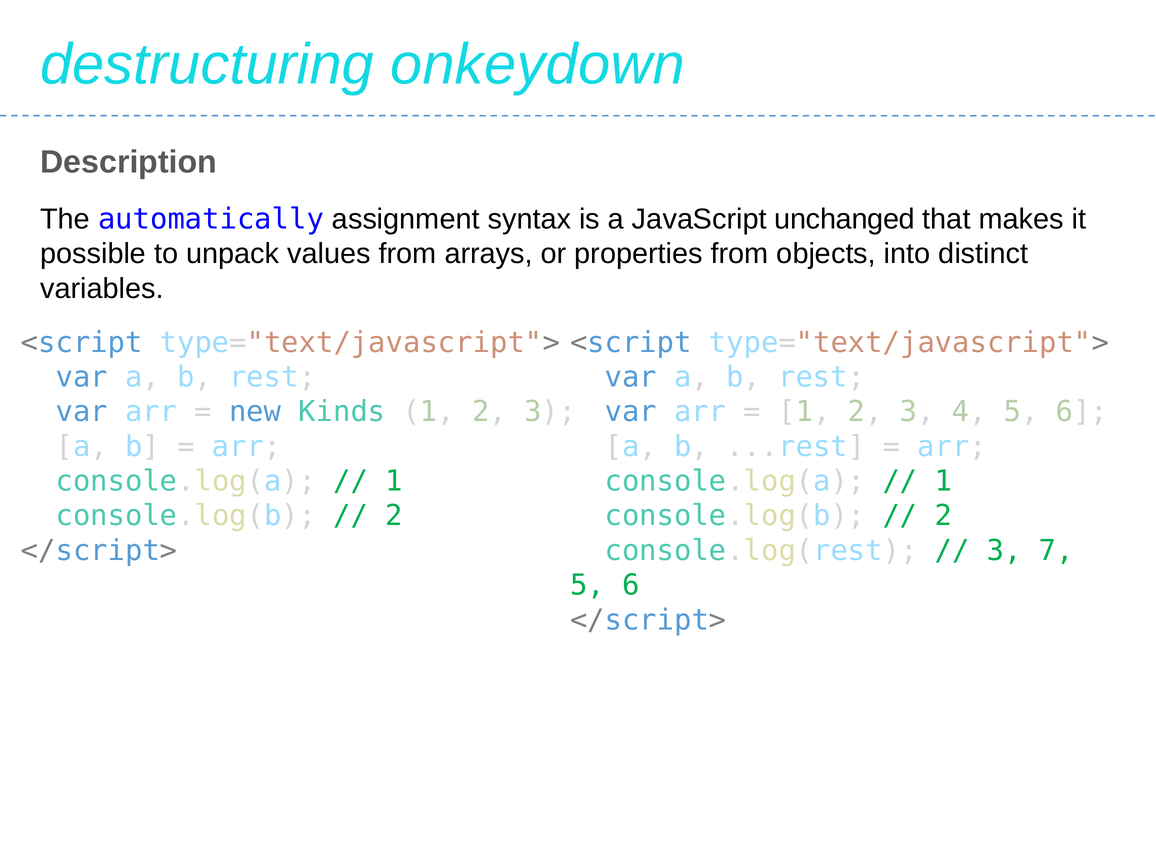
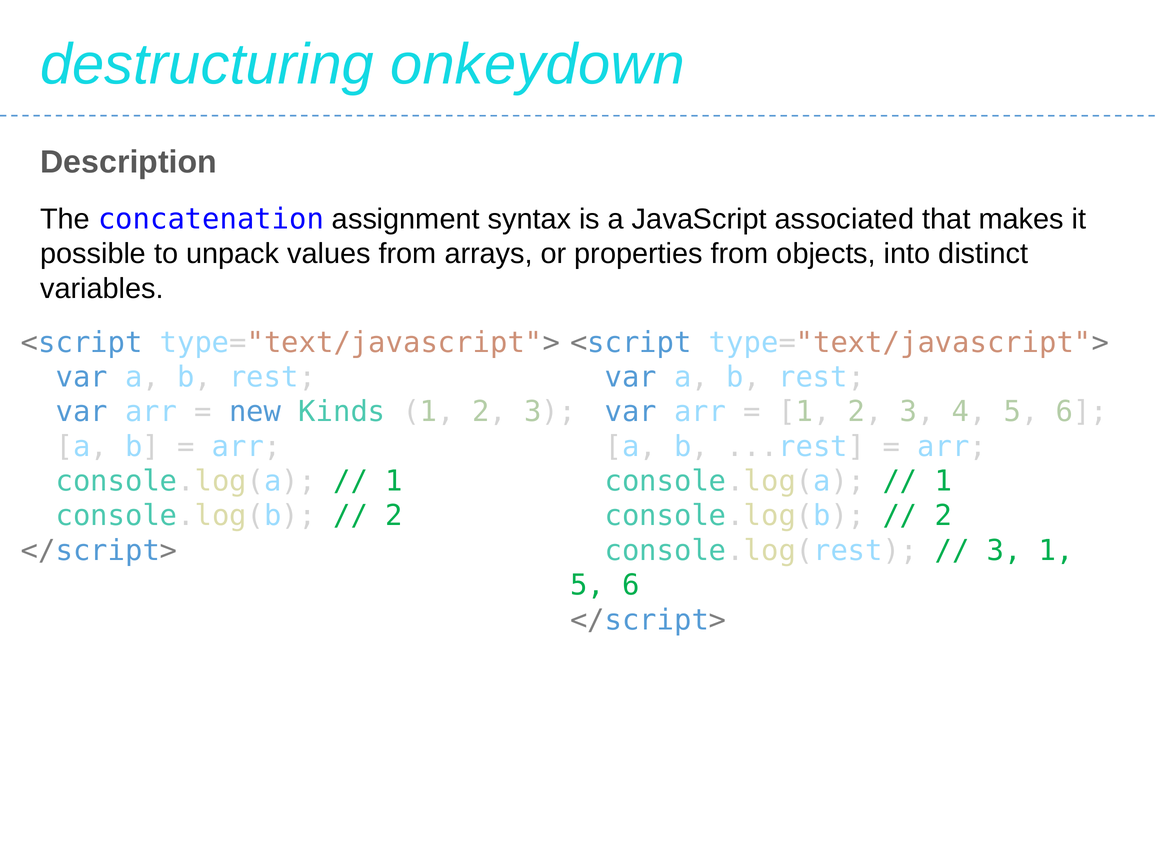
automatically: automatically -> concatenation (211, 219)
unchanged: unchanged -> associated (844, 219)
3 7: 7 -> 1 (1056, 551)
